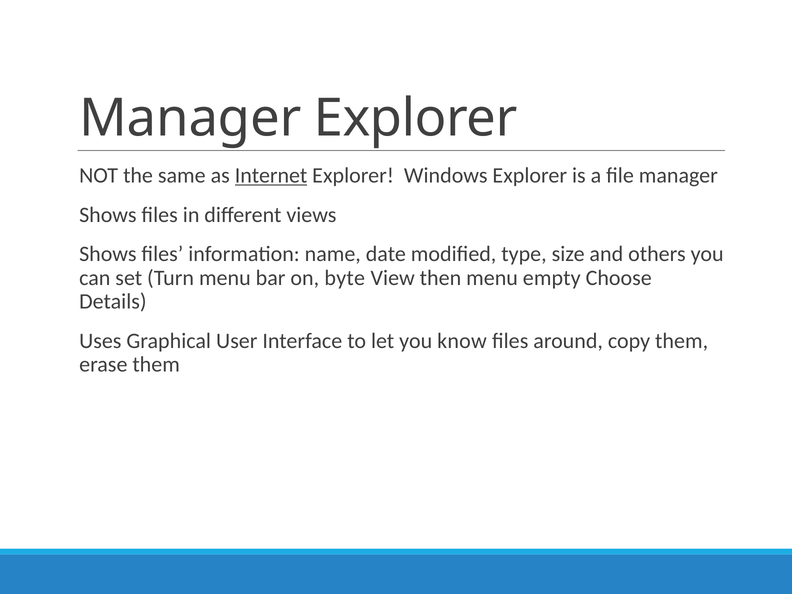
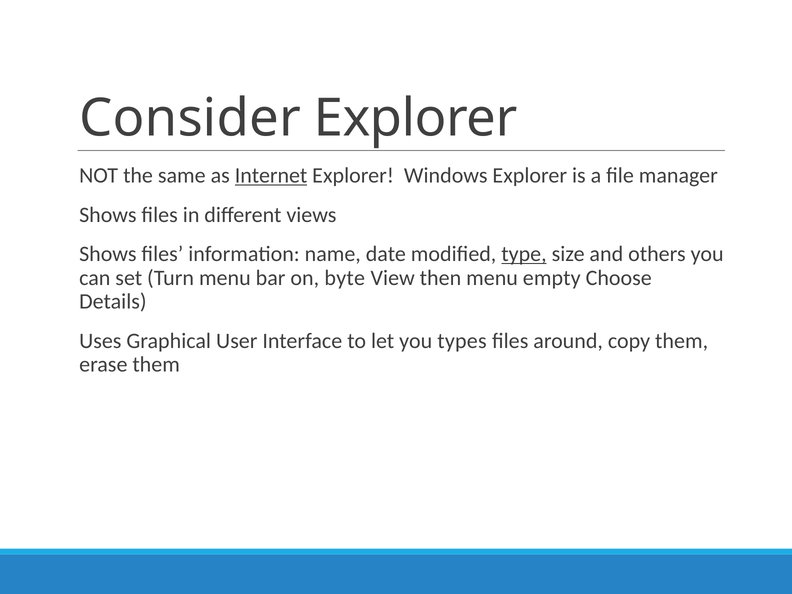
Manager: Manager -> Consider (190, 118)
type underline: none -> present (524, 254)
know: know -> types (462, 341)
